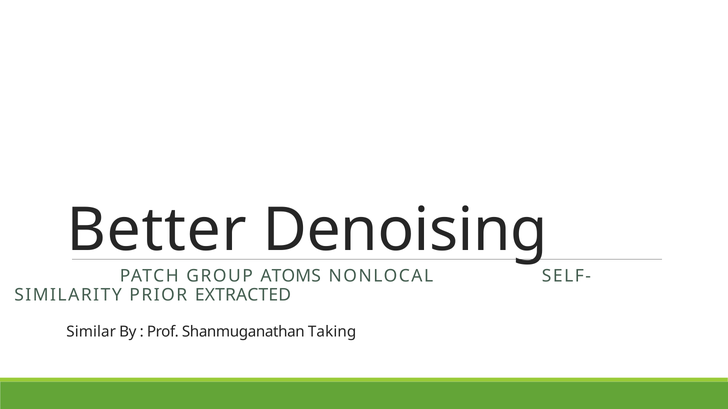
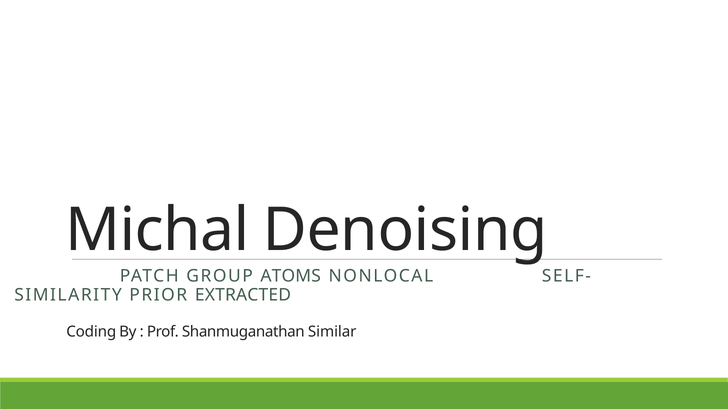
Better: Better -> Michal (157, 230)
Similar: Similar -> Coding (91, 332)
Taking: Taking -> Similar (332, 332)
